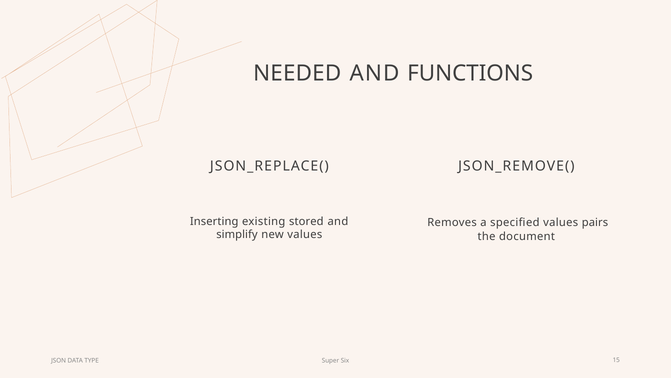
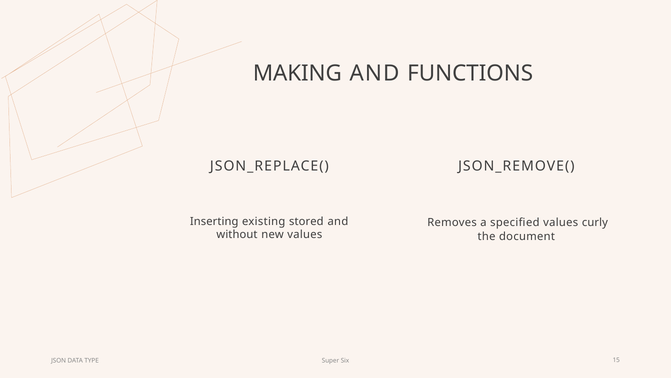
NEEDED: NEEDED -> MAKING (297, 73)
pairs: pairs -> curly (595, 222)
simplify: simplify -> without (237, 234)
